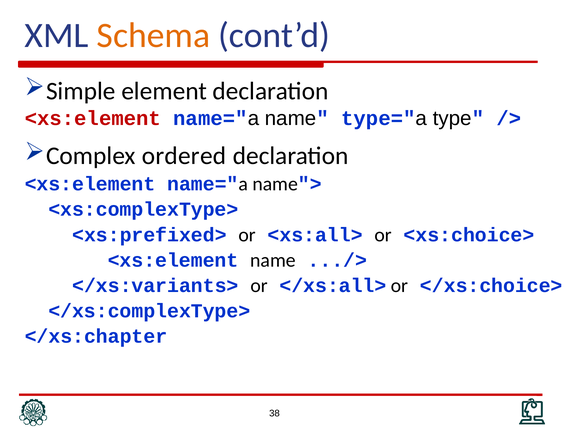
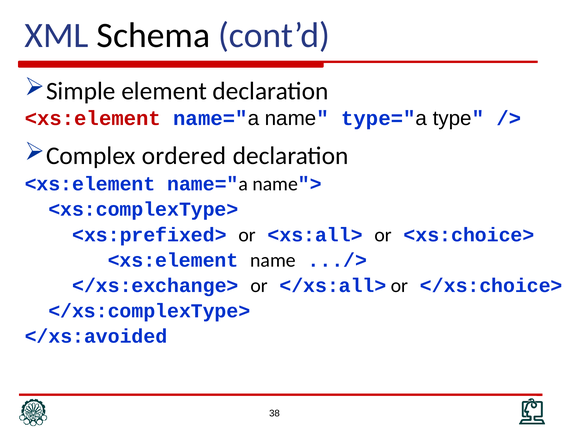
Schema colour: orange -> black (153, 35)
</xs:variants>: </xs:variants> -> </xs:exchange> (155, 286)
</xs:chapter: </xs:chapter -> </xs:avoided (96, 336)
